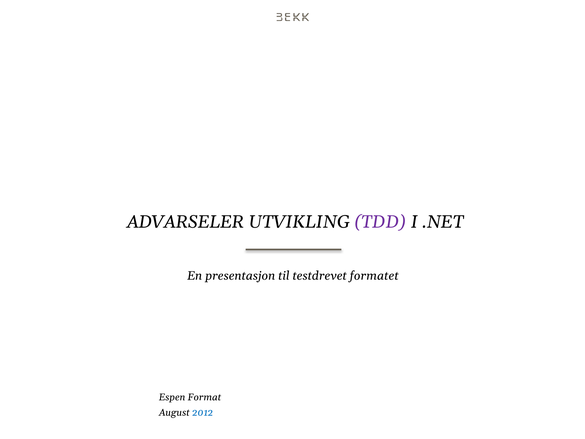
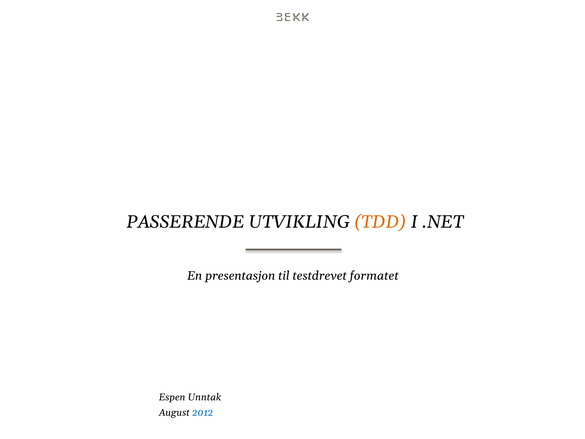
ADVARSELER: ADVARSELER -> PASSERENDE (185, 222)
TDD colour: purple -> orange (380, 222)
Format: Format -> Unntak (204, 397)
